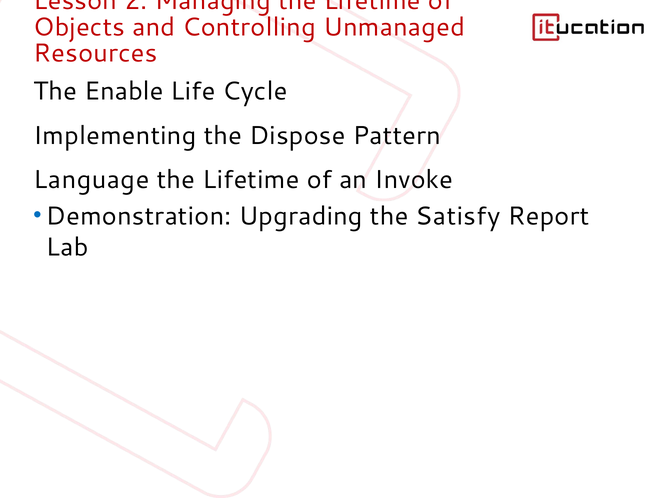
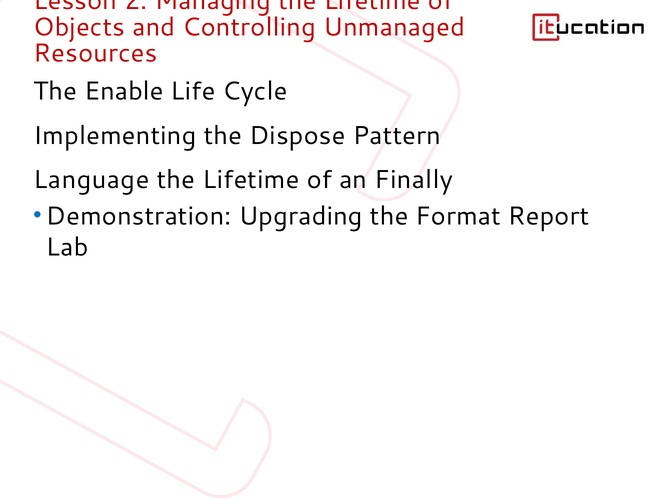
Invoke: Invoke -> Finally (414, 180)
Satisfy: Satisfy -> Format (458, 216)
